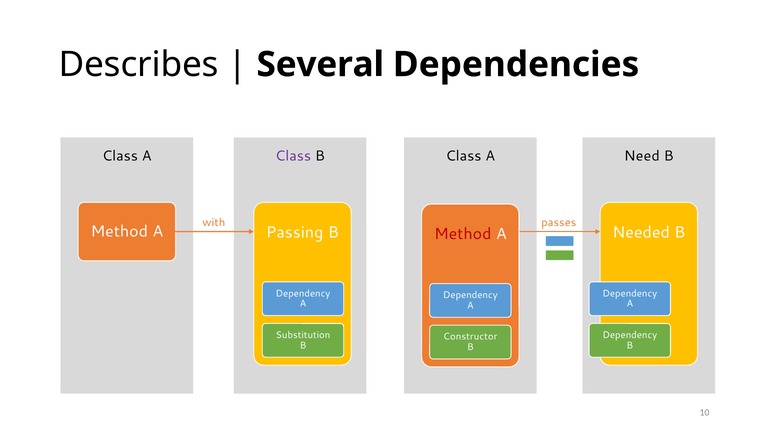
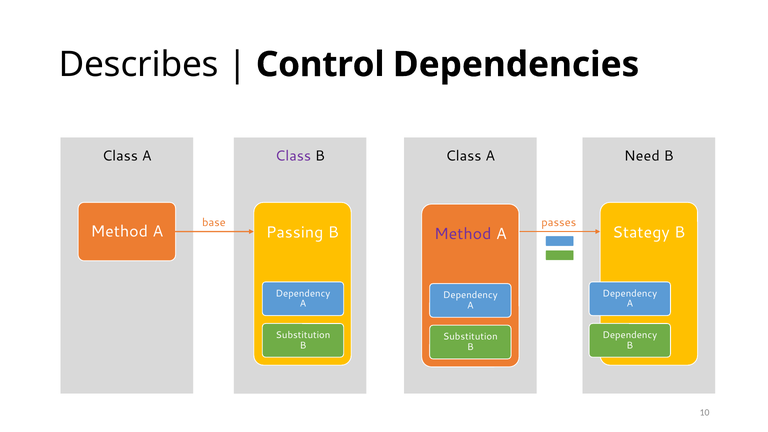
Several: Several -> Control (320, 65)
with: with -> base (214, 223)
Needed: Needed -> Stategy (641, 232)
Method colour: red -> purple (463, 234)
Constructor: Constructor -> Substitution (470, 337)
